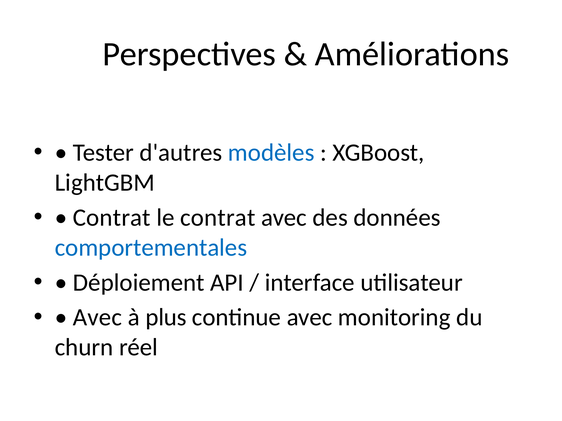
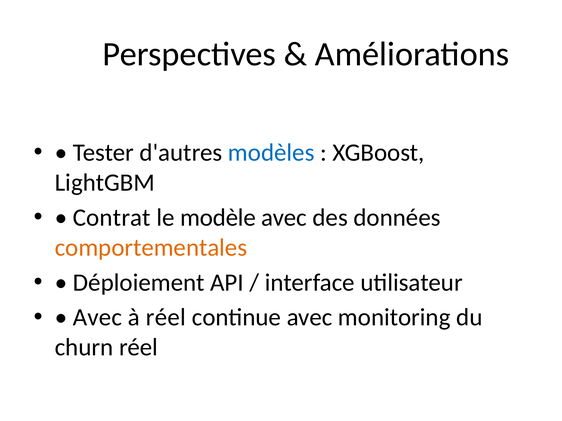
le contrat: contrat -> modèle (218, 218)
comportementales colour: blue -> orange (151, 248)
à plus: plus -> réel (166, 318)
